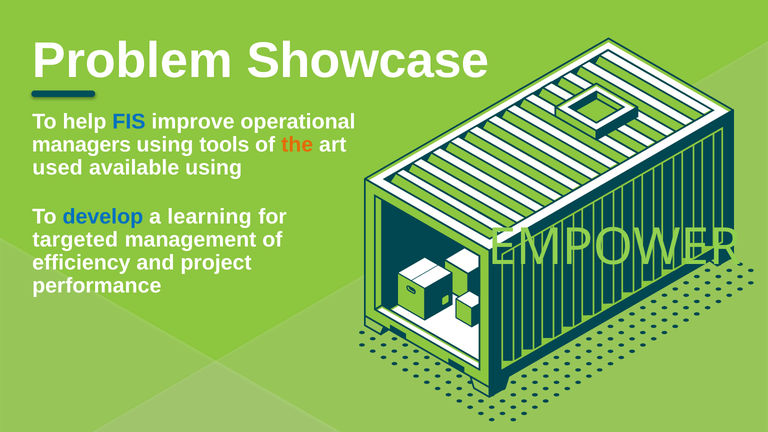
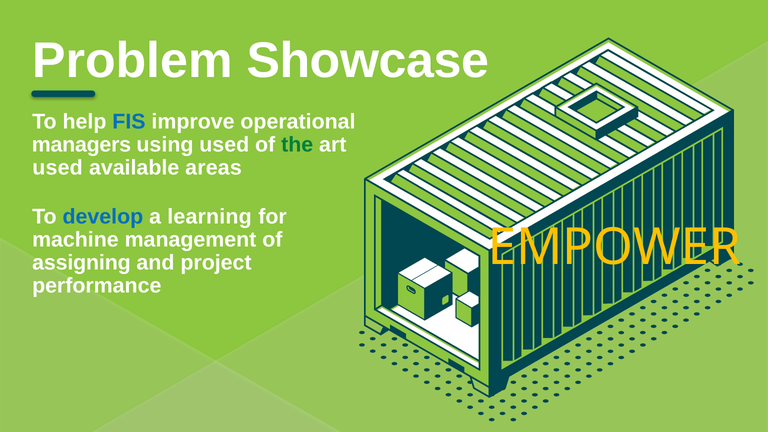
using tools: tools -> used (224, 145)
the colour: orange -> green (297, 145)
available using: using -> areas (214, 168)
targeted: targeted -> machine (75, 240)
EMPOWER colour: light green -> yellow (614, 247)
efficiency: efficiency -> assigning (81, 263)
